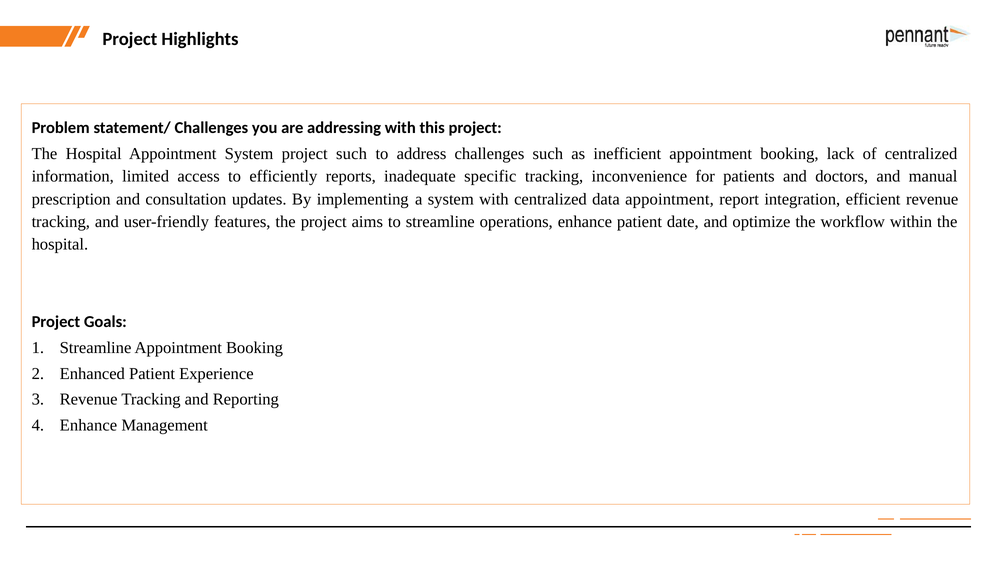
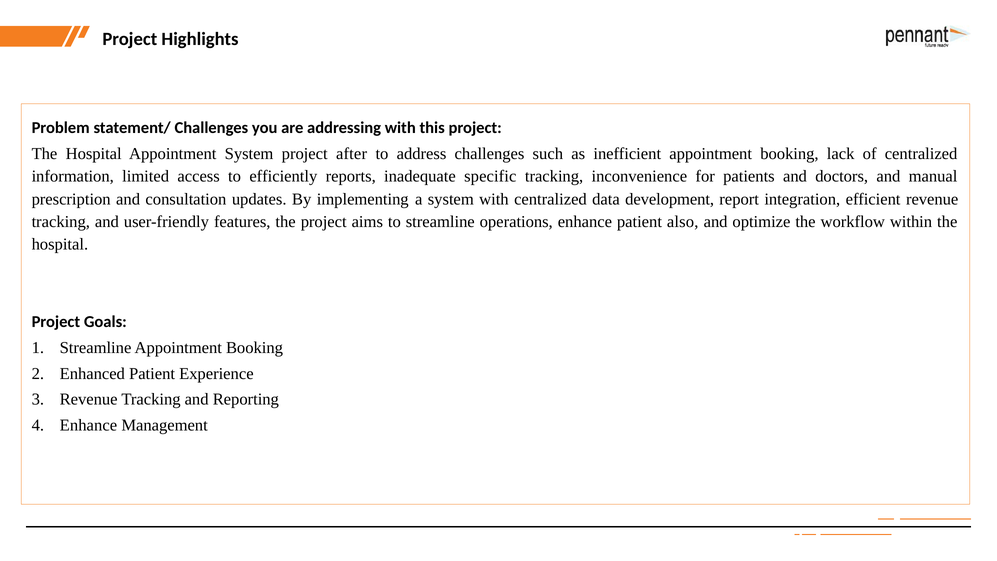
project such: such -> after (352, 154)
data appointment: appointment -> development (670, 199)
date: date -> also (683, 222)
